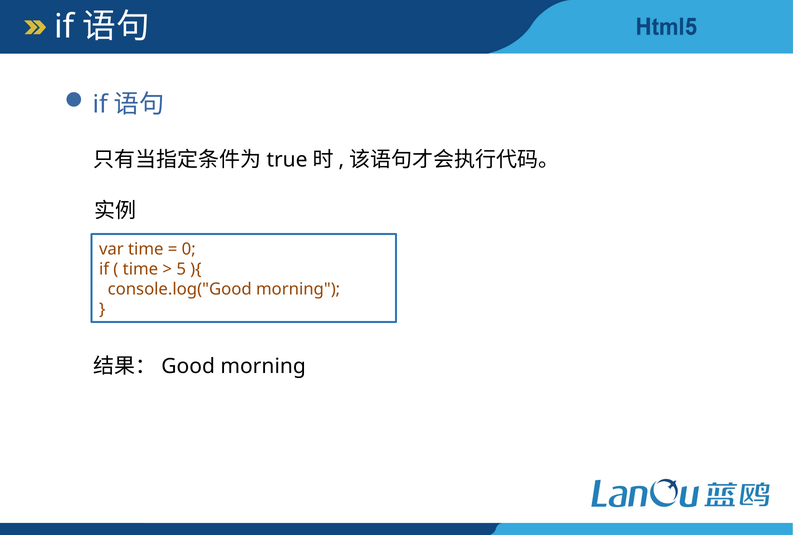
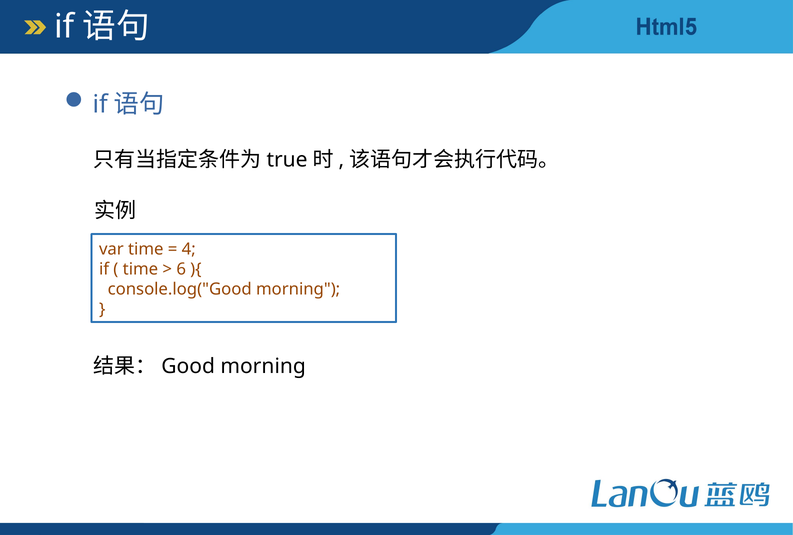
0: 0 -> 4 (189, 249)
5: 5 -> 6 (181, 269)
